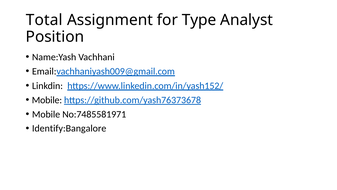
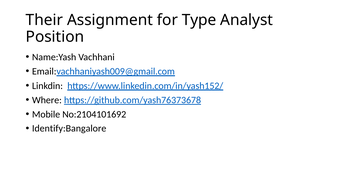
Total: Total -> Their (44, 20)
Mobile: Mobile -> Where (47, 100)
No:7485581971: No:7485581971 -> No:2104101692 (94, 114)
